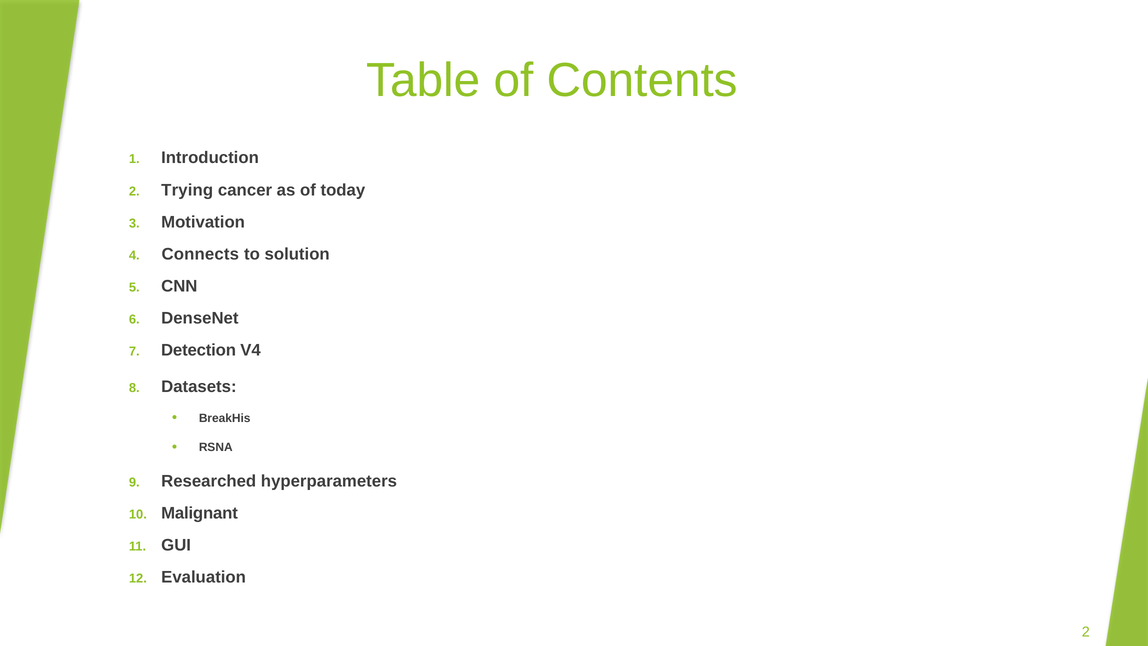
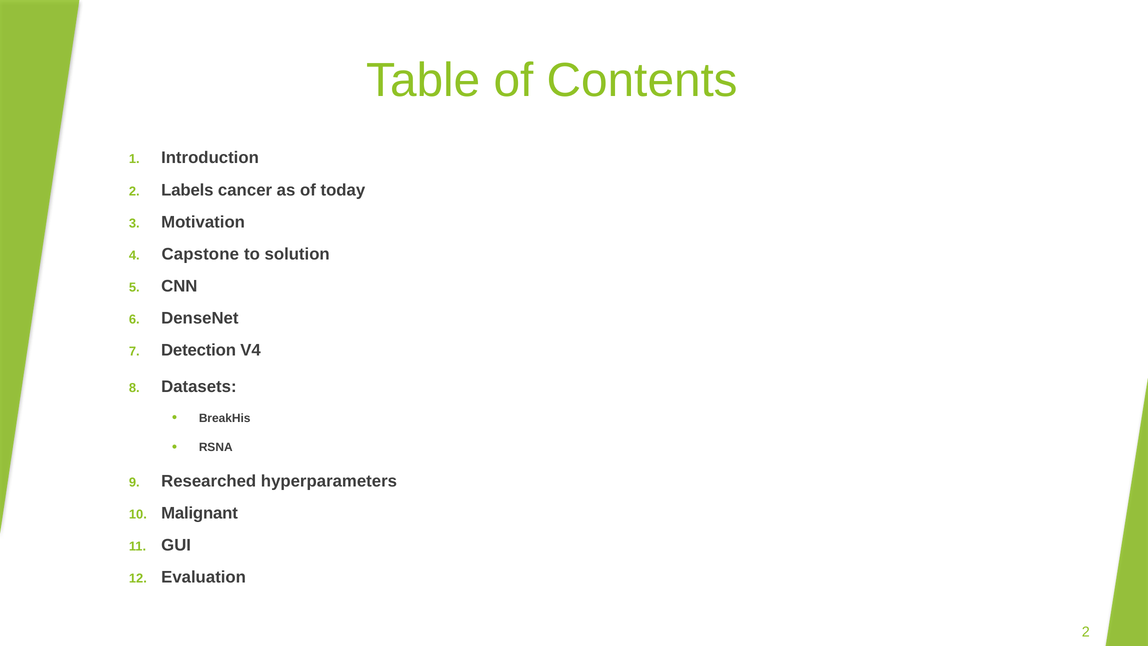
Trying: Trying -> Labels (187, 190)
Connects: Connects -> Capstone (200, 254)
